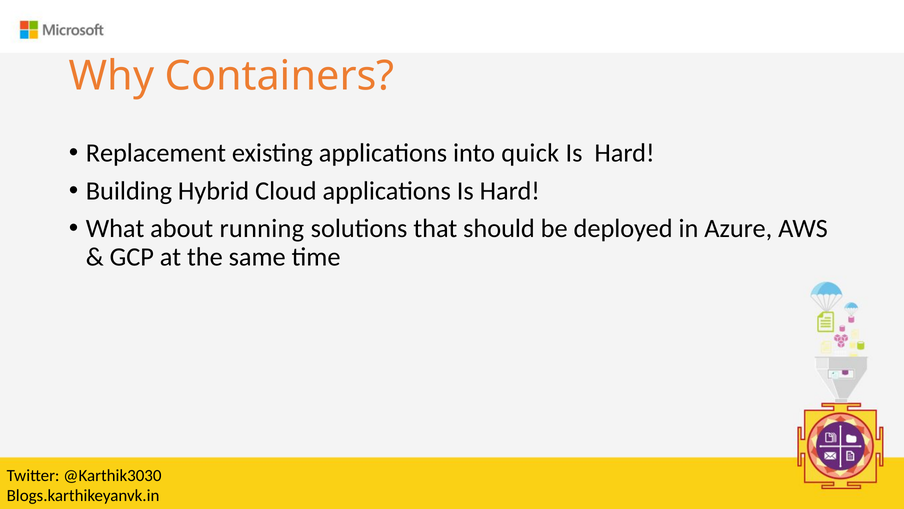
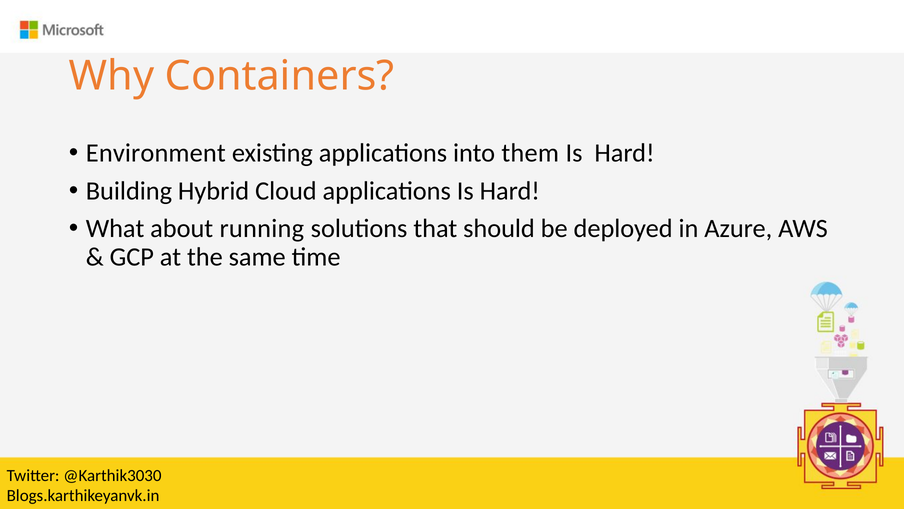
Replacement: Replacement -> Environment (156, 153)
quick: quick -> them (530, 153)
